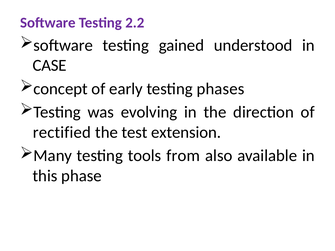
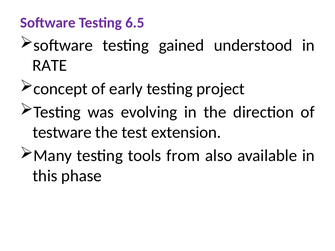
2.2: 2.2 -> 6.5 (135, 23)
CASE: CASE -> RATE (50, 65)
phases: phases -> project (221, 89)
rectified: rectified -> testware (62, 132)
